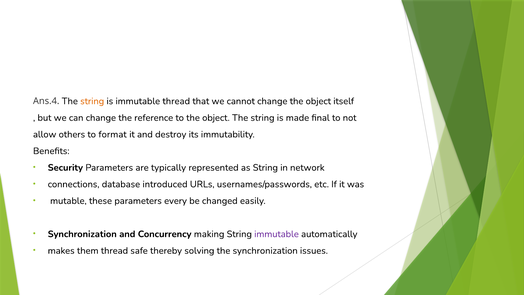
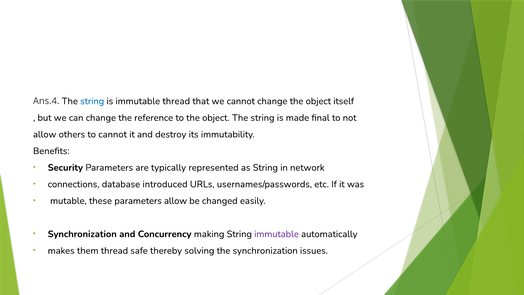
string colour: orange -> blue (92, 101)
to format: format -> cannot (113, 134)
parameters every: every -> allow (176, 201)
